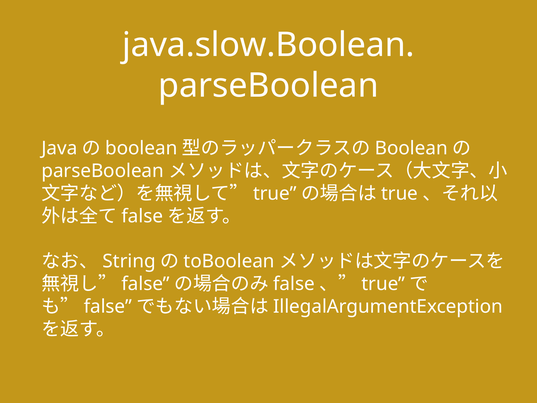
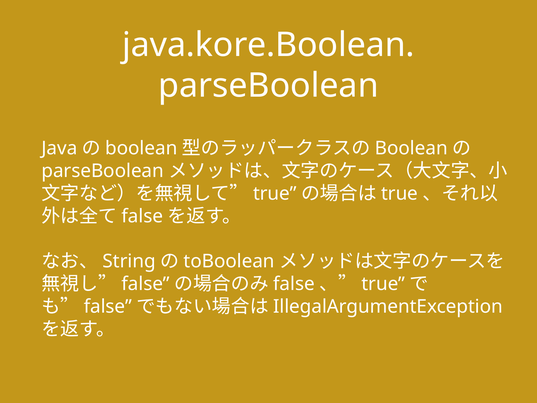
java.slow.Boolean: java.slow.Boolean -> java.kore.Boolean (268, 45)
